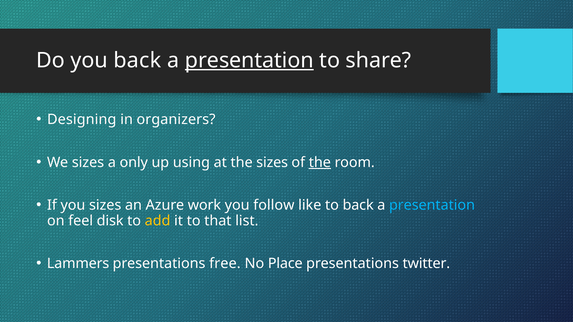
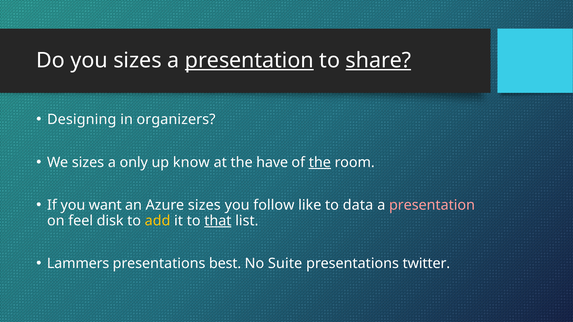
you back: back -> sizes (138, 61)
share underline: none -> present (378, 61)
using: using -> know (191, 162)
the sizes: sizes -> have (272, 162)
you sizes: sizes -> want (105, 205)
Azure work: work -> sizes (204, 205)
to back: back -> data (358, 205)
presentation colour: light blue -> pink (432, 205)
that underline: none -> present (218, 221)
free: free -> best (225, 264)
Place: Place -> Suite (285, 264)
